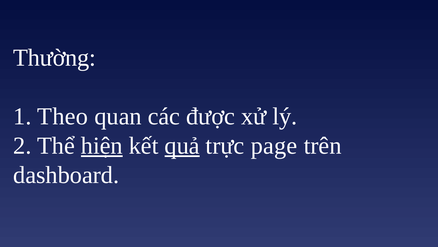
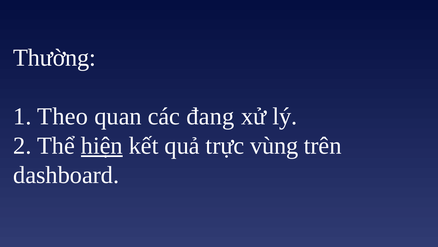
được: được -> đang (210, 116)
quả underline: present -> none (182, 145)
page: page -> vùng (274, 145)
